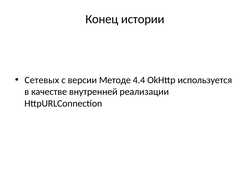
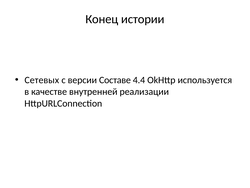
Методе: Методе -> Составе (115, 80)
